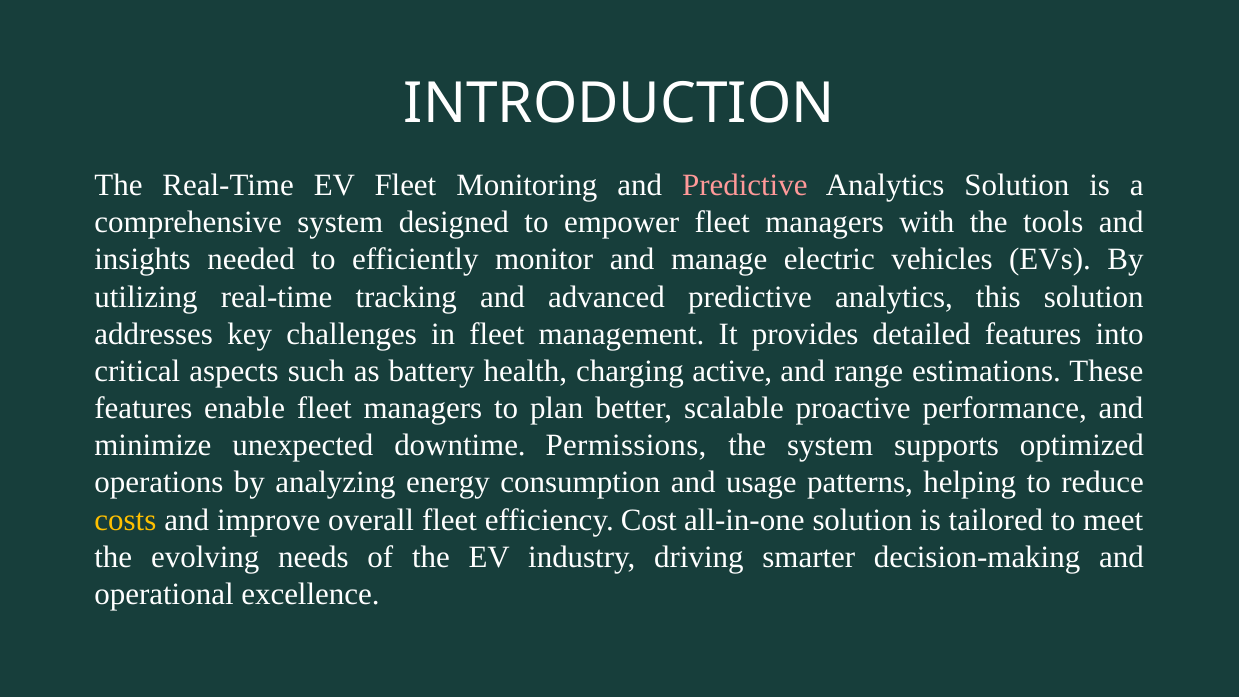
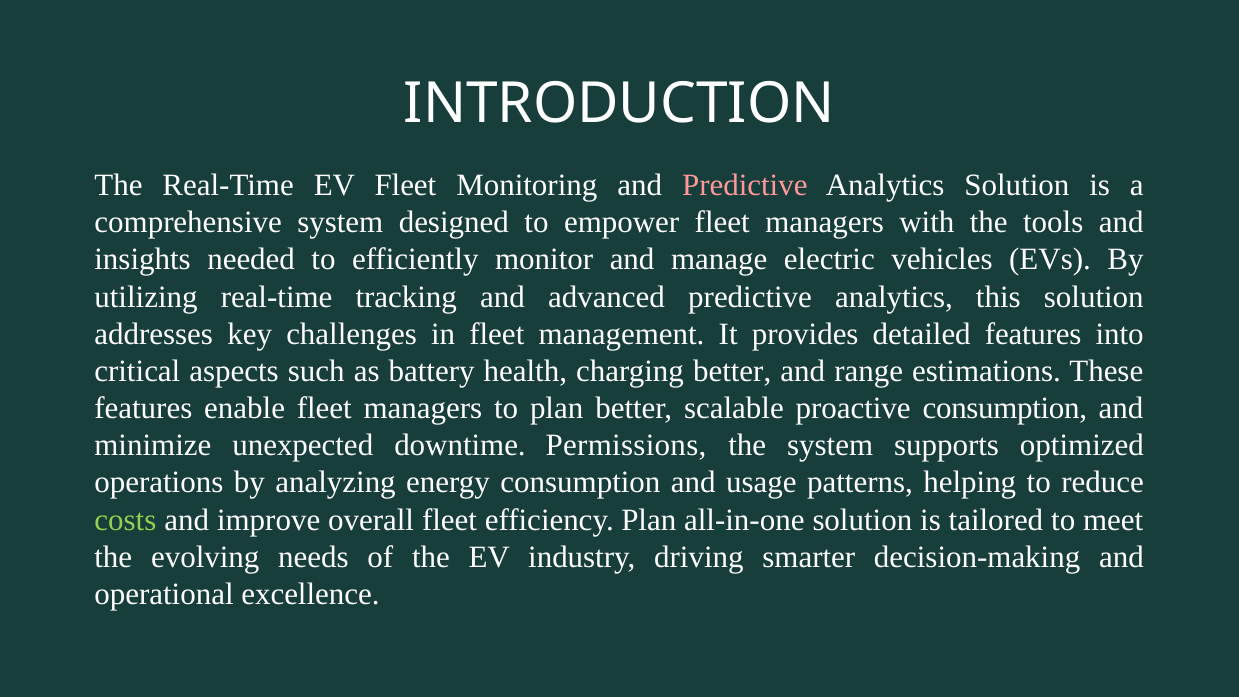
charging active: active -> better (732, 371)
proactive performance: performance -> consumption (1005, 408)
costs colour: yellow -> light green (125, 520)
efficiency Cost: Cost -> Plan (649, 520)
